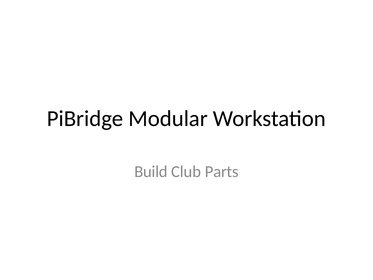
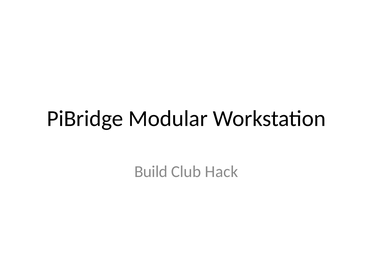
Parts: Parts -> Hack (222, 171)
